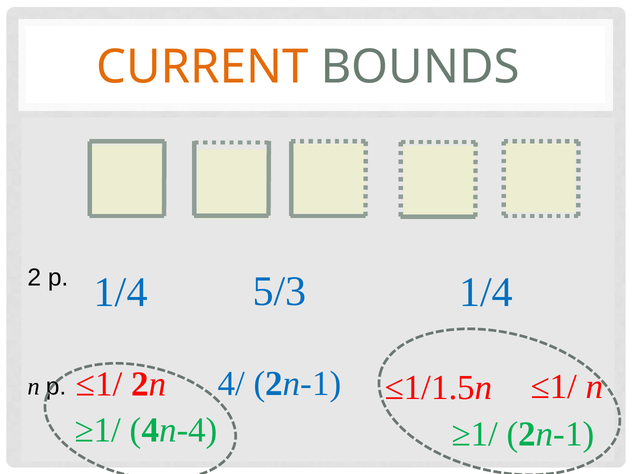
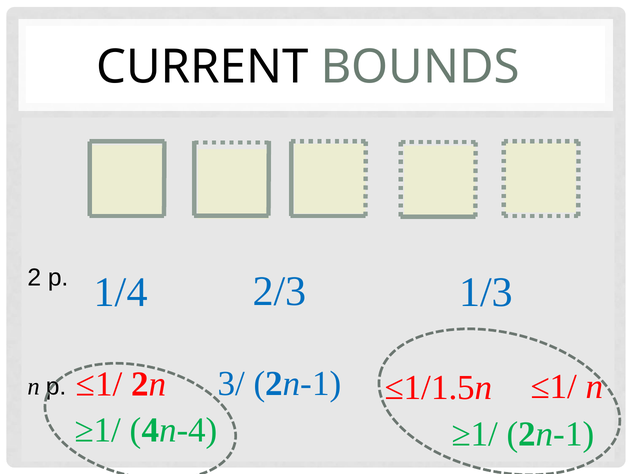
CURRENT colour: orange -> black (202, 67)
5/3: 5/3 -> 2/3 (279, 291)
1/4 1/4: 1/4 -> 1/3 (486, 293)
4/: 4/ -> 3/ (231, 384)
